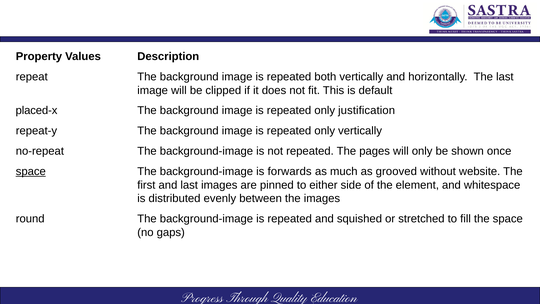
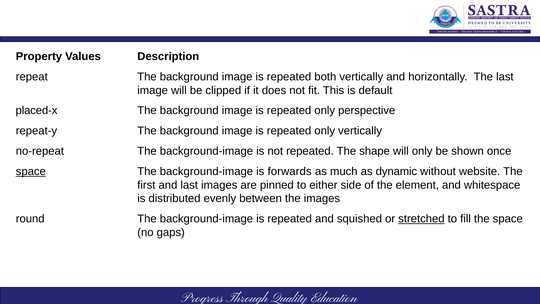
justification: justification -> perspective (367, 111)
pages: pages -> shape (375, 151)
grooved: grooved -> dynamic (396, 171)
stretched underline: none -> present (421, 219)
